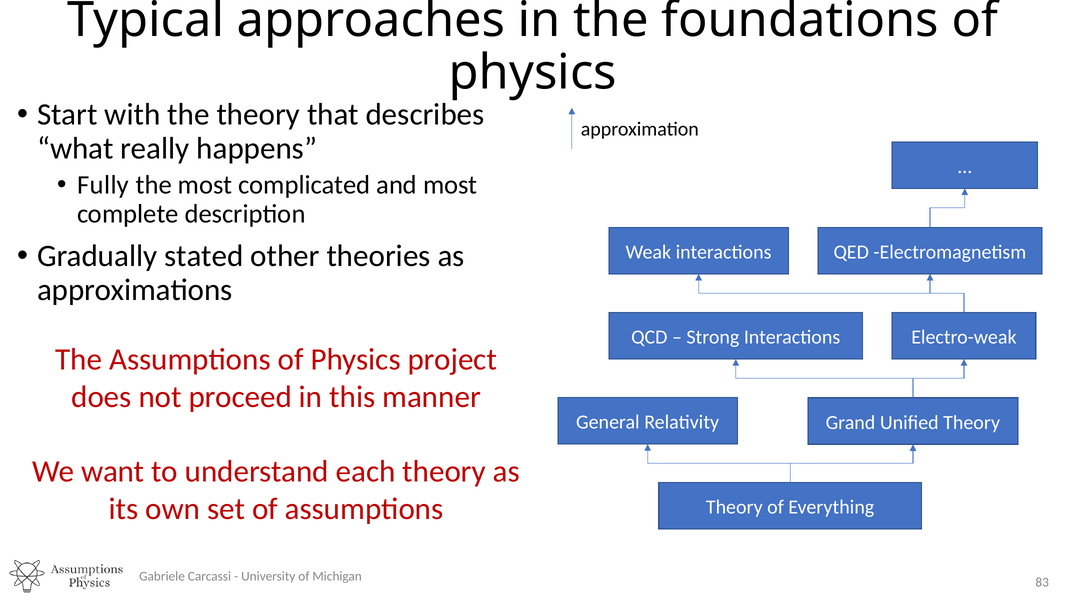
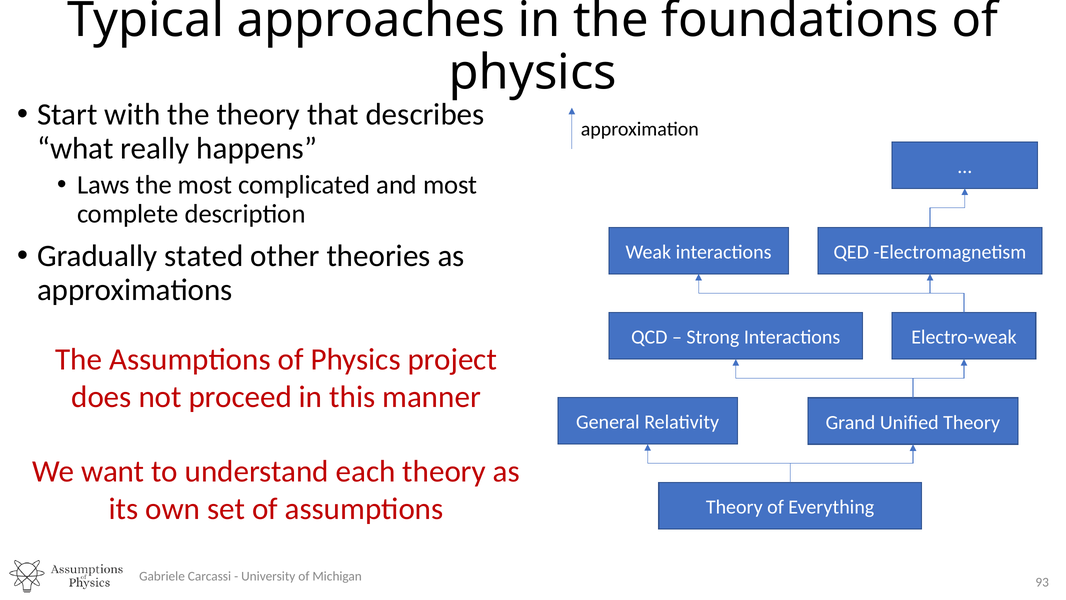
Fully: Fully -> Laws (103, 185)
83: 83 -> 93 (1042, 582)
